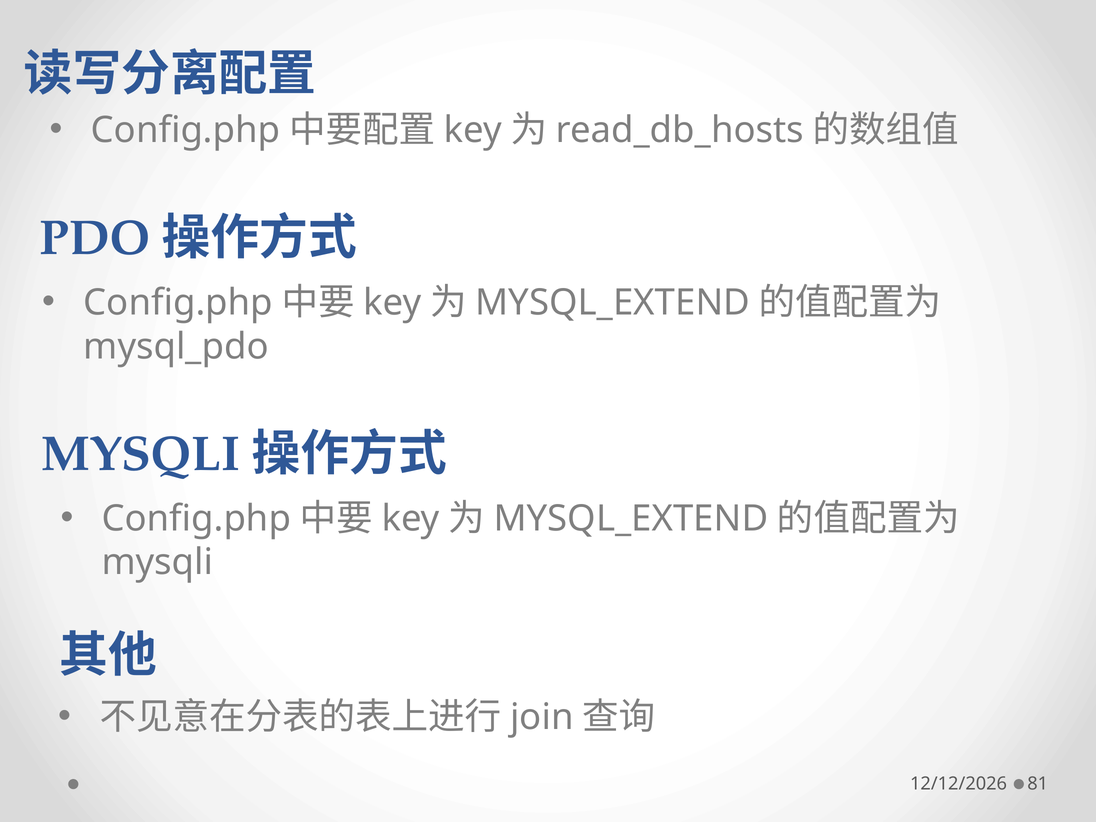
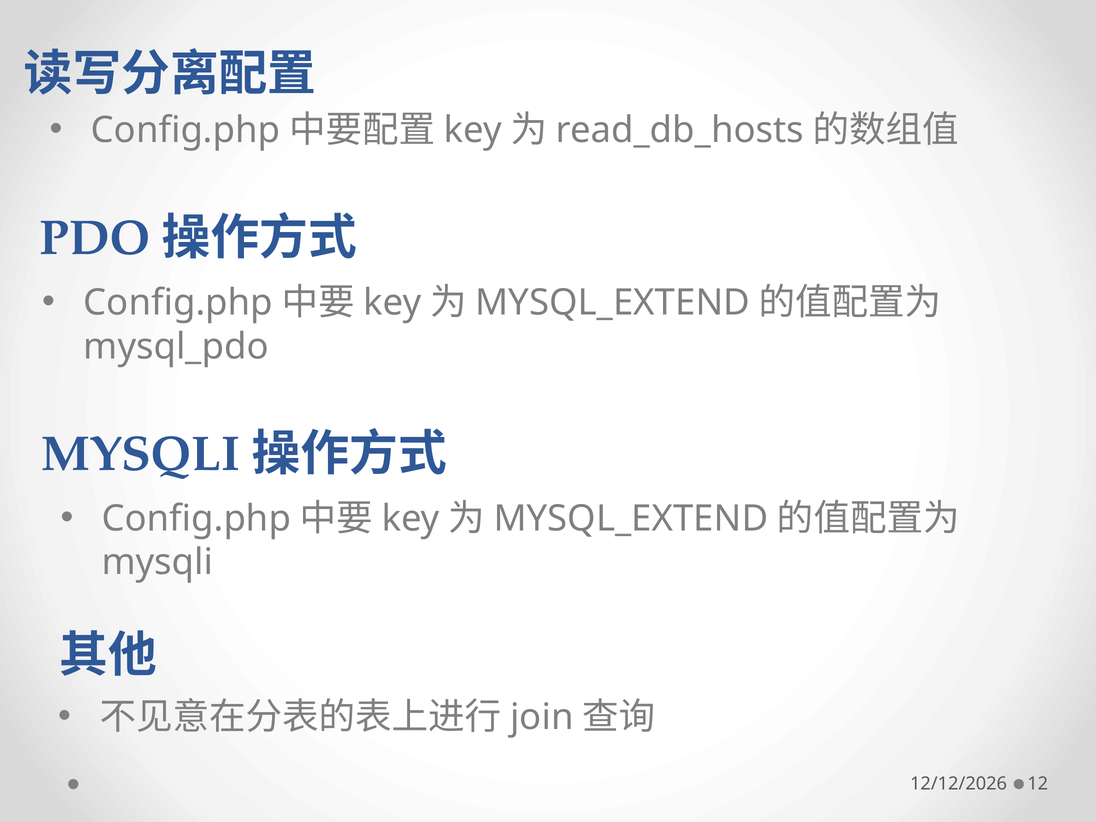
81: 81 -> 12 (1038, 784)
